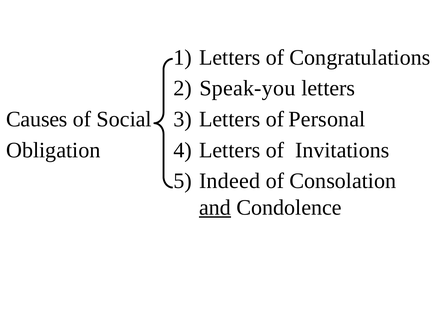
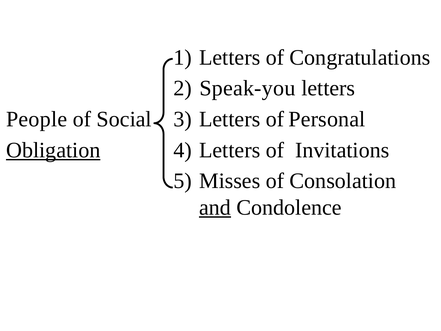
Causes: Causes -> People (37, 119)
Obligation underline: none -> present (53, 150)
Indeed: Indeed -> Misses (230, 181)
